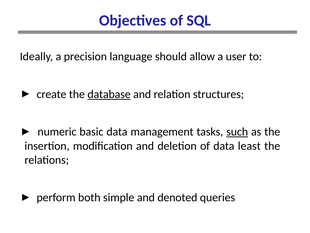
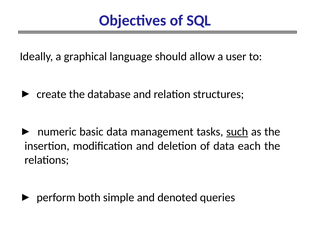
precision: precision -> graphical (85, 56)
database underline: present -> none (109, 94)
least: least -> each (249, 146)
